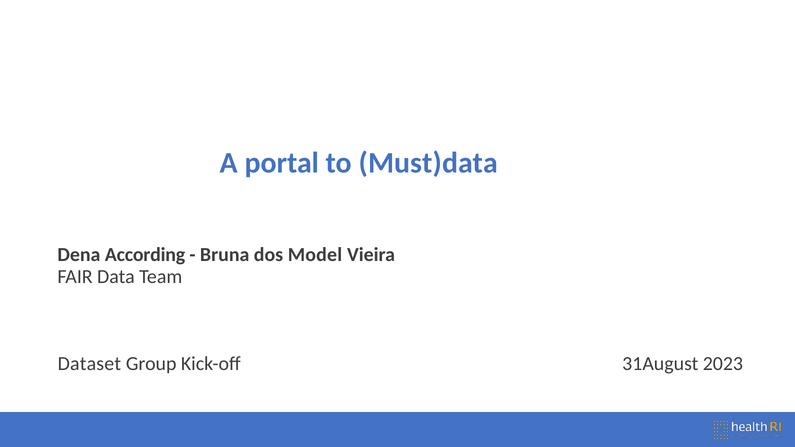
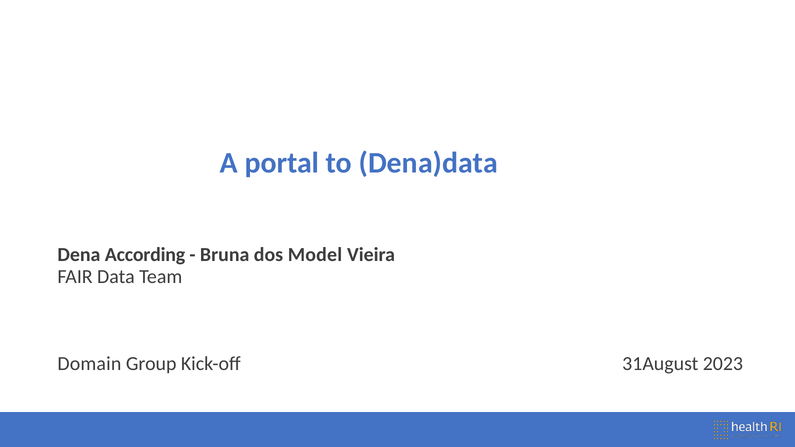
Must)data: Must)data -> Dena)data (428, 163)
Dataset: Dataset -> Domain (89, 364)
